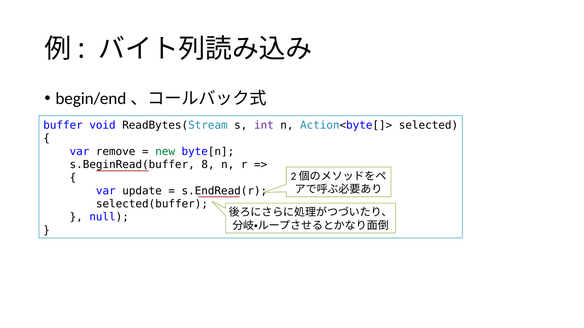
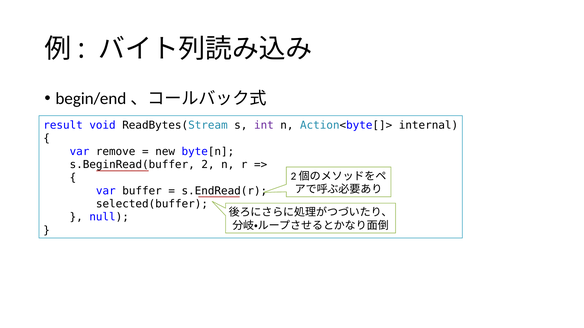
buffer: buffer -> result (63, 125)
selected: selected -> internal (428, 125)
new colour: green -> black (165, 152)
8: 8 -> 2 (208, 165)
update: update -> buffer (142, 191)
